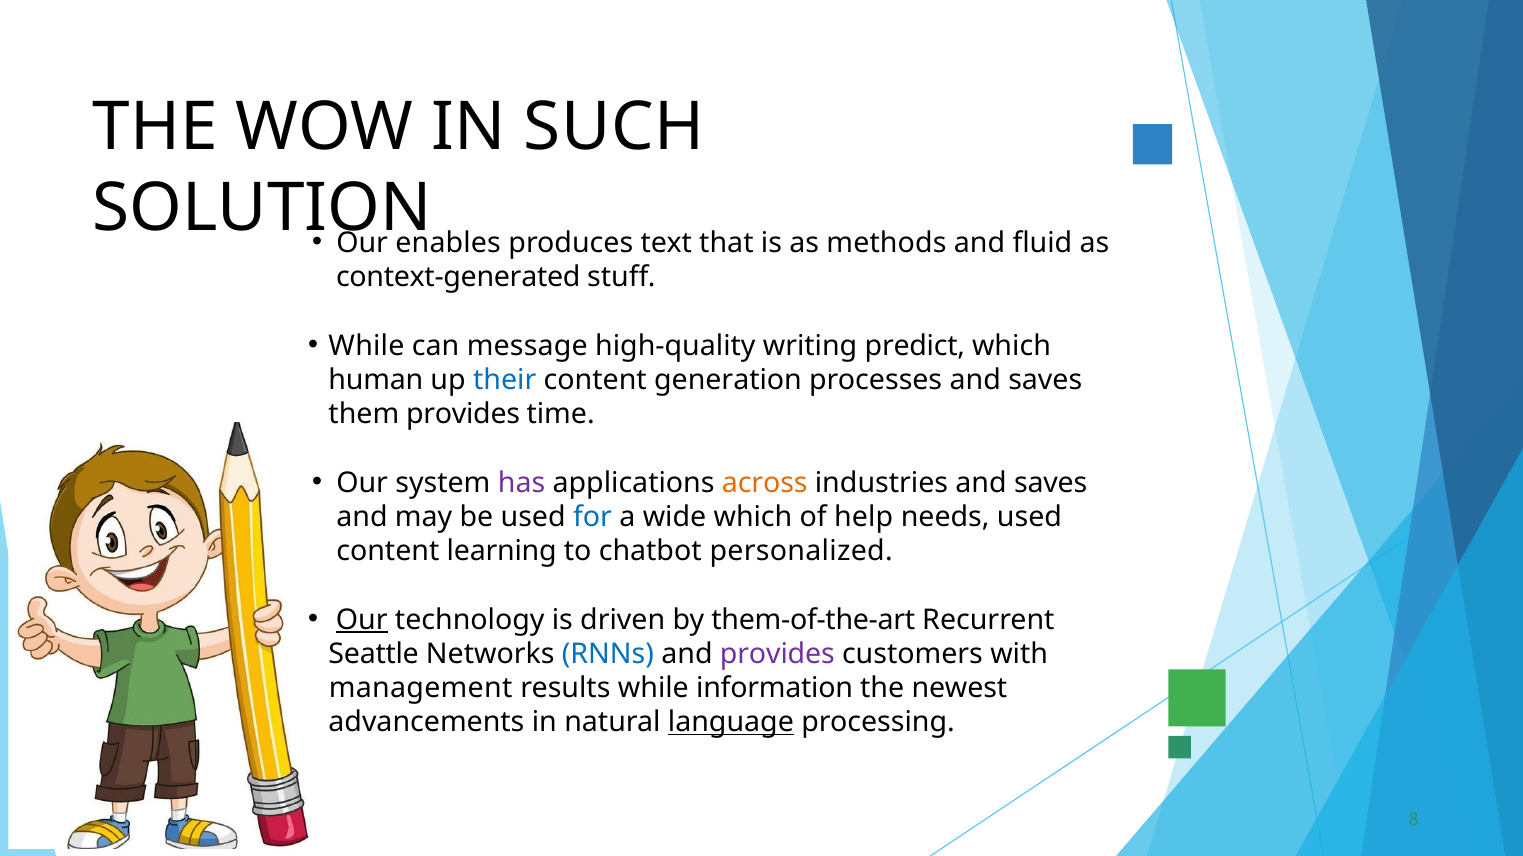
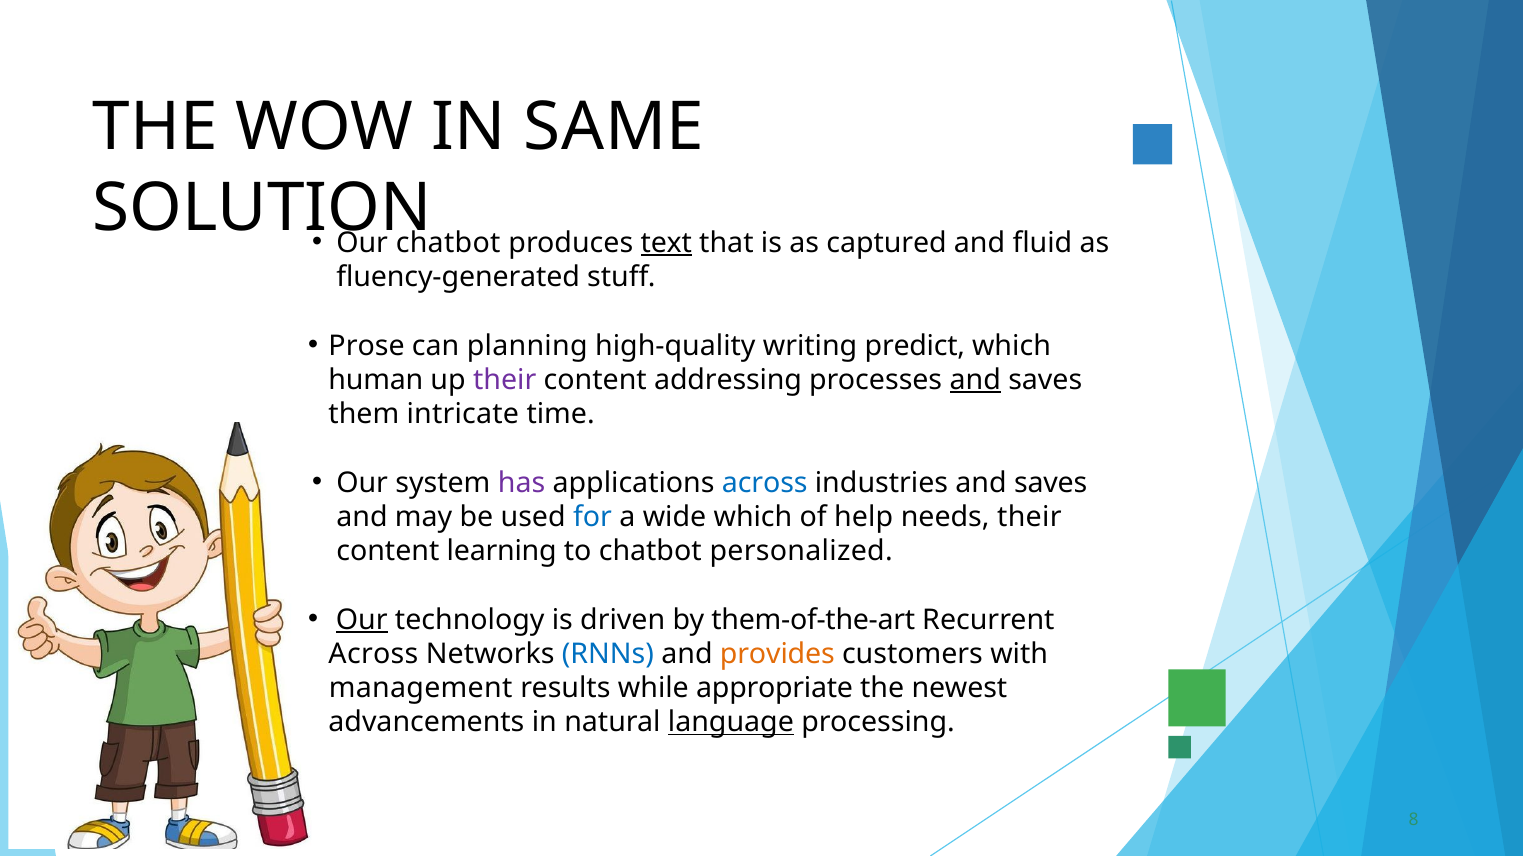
SUCH: SUCH -> SAME (614, 128)
enables: enables -> chatbot (448, 243)
text underline: none -> present (666, 243)
methods: methods -> captured (887, 243)
context-generated: context-generated -> fluency-generated (458, 277)
While: While -> Prose (367, 346)
message: message -> planning (527, 346)
their colour: blue -> purple (505, 380)
generation: generation -> addressing (728, 380)
and underline: none -> present (975, 380)
them provides: provides -> intricate (463, 415)
across colour: orange -> blue (765, 483)
needs used: used -> their (1029, 517)
Seattle: Seattle -> Across (373, 654)
provides colour: purple -> orange (777, 654)
information: information -> appropriate (775, 689)
